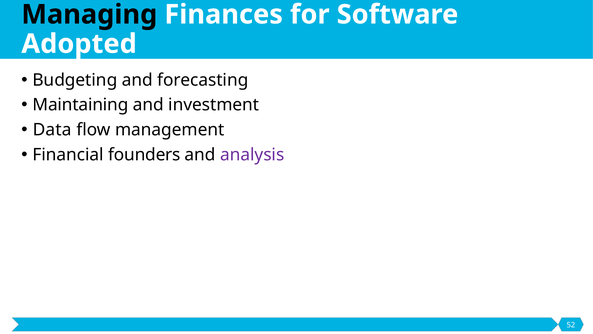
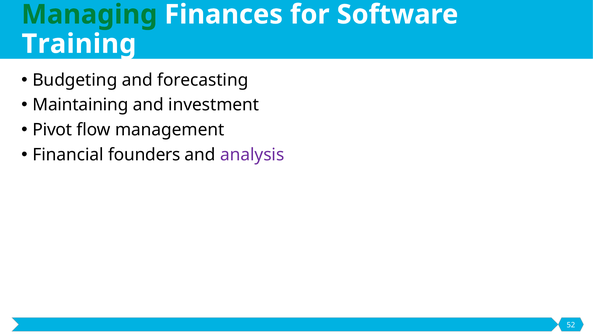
Managing colour: black -> green (89, 15)
Adopted: Adopted -> Training (79, 44)
Data: Data -> Pivot (52, 130)
